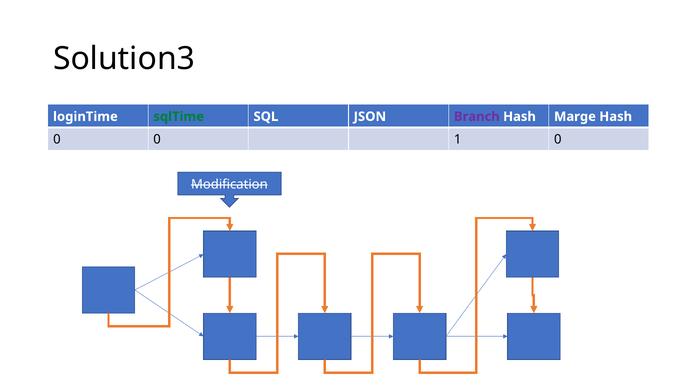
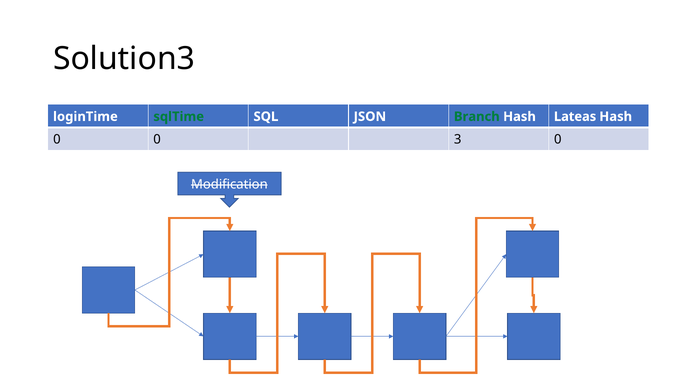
Branch colour: purple -> green (477, 117)
Marge: Marge -> Lateas (575, 117)
1: 1 -> 3 (458, 140)
